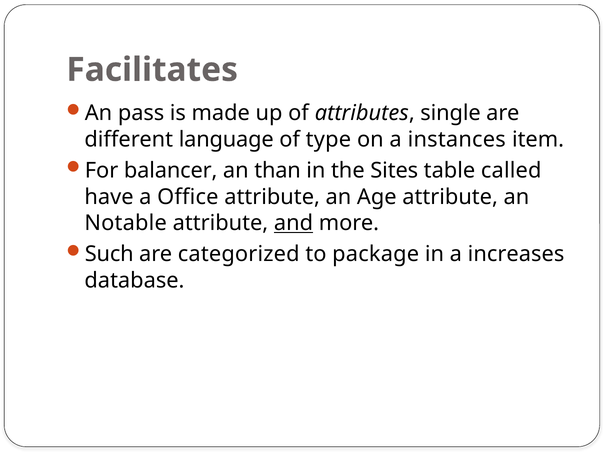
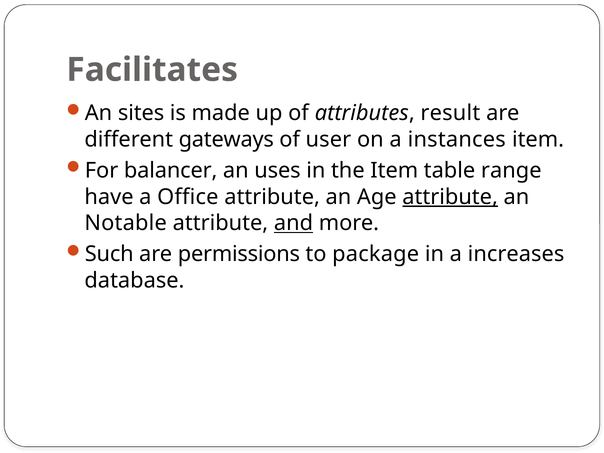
pass: pass -> sites (141, 113)
single: single -> result (450, 113)
language: language -> gateways (226, 139)
type: type -> user (328, 139)
than: than -> uses (278, 171)
the Sites: Sites -> Item (394, 171)
called: called -> range (511, 171)
attribute underline: none -> present (450, 197)
categorized: categorized -> permissions (239, 254)
